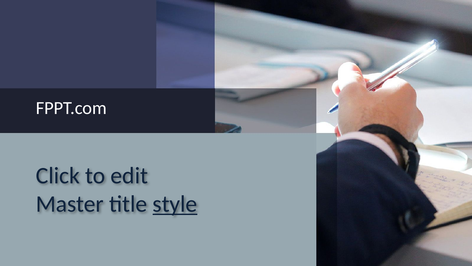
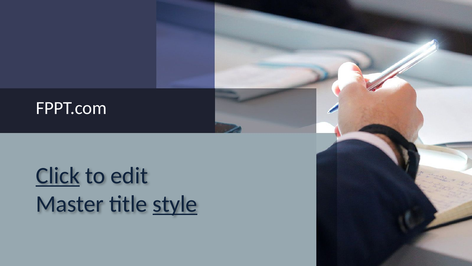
Click underline: none -> present (58, 175)
